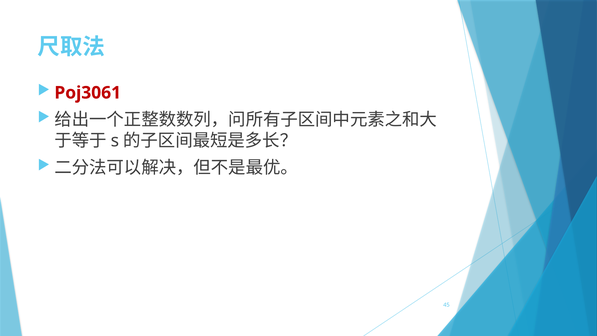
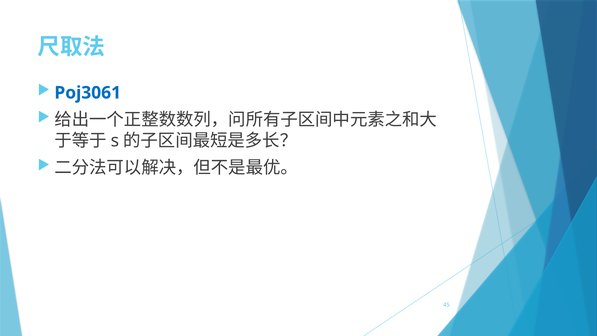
Poj3061 colour: red -> blue (88, 93)
